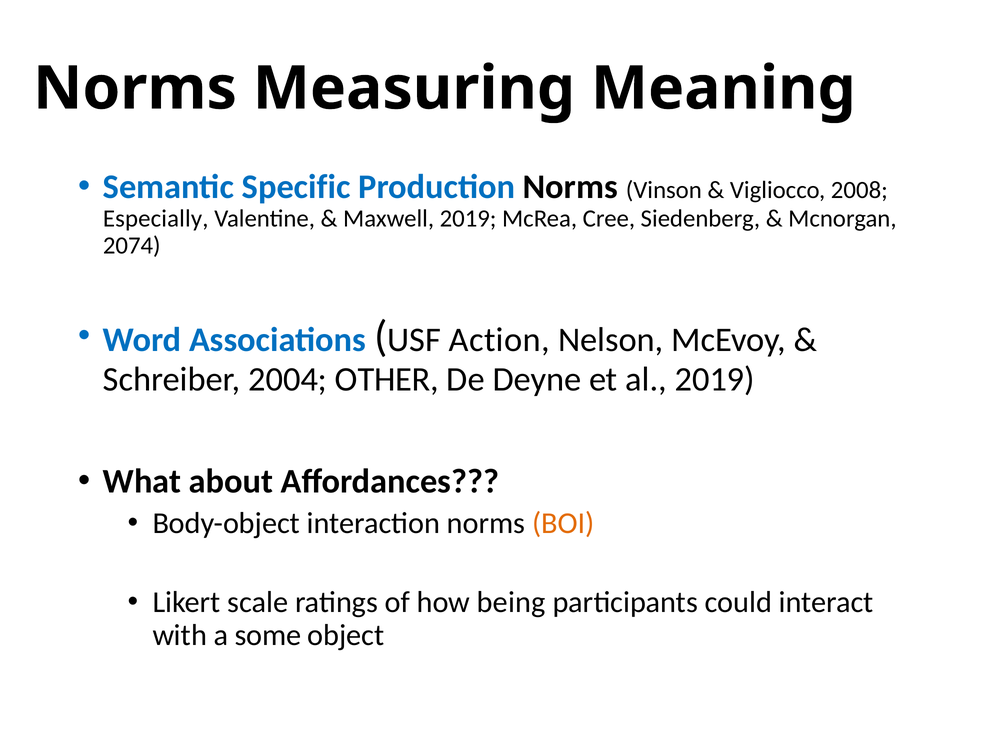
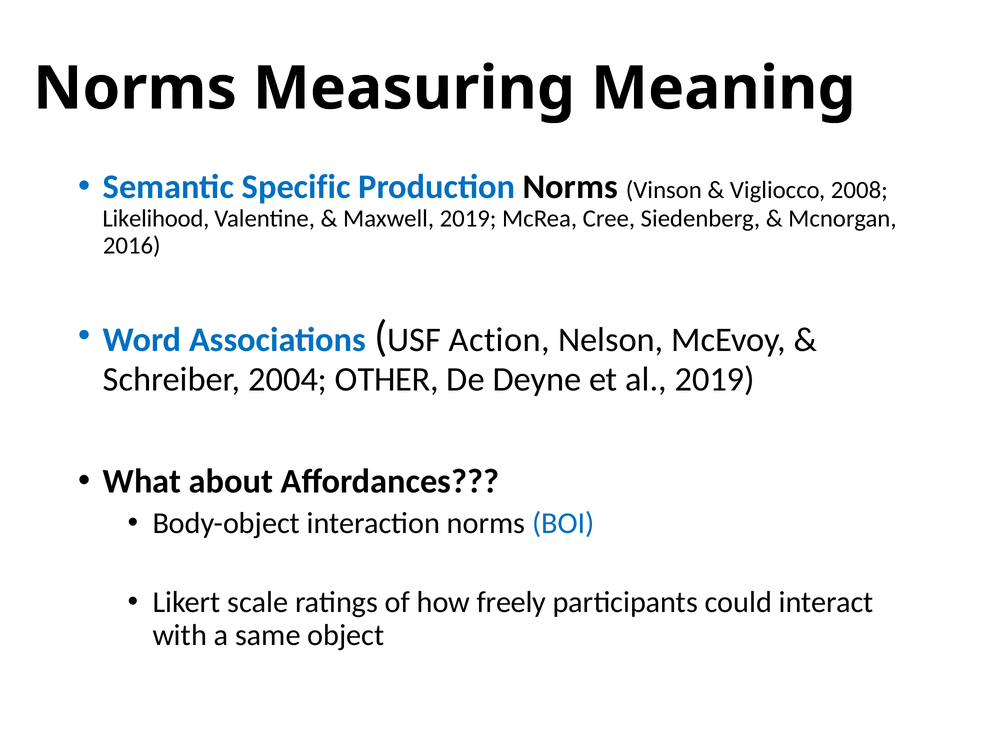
Especially: Especially -> Likelihood (156, 219)
2074: 2074 -> 2016 (132, 246)
BOI colour: orange -> blue (563, 523)
being: being -> freely (511, 602)
some: some -> same (268, 635)
